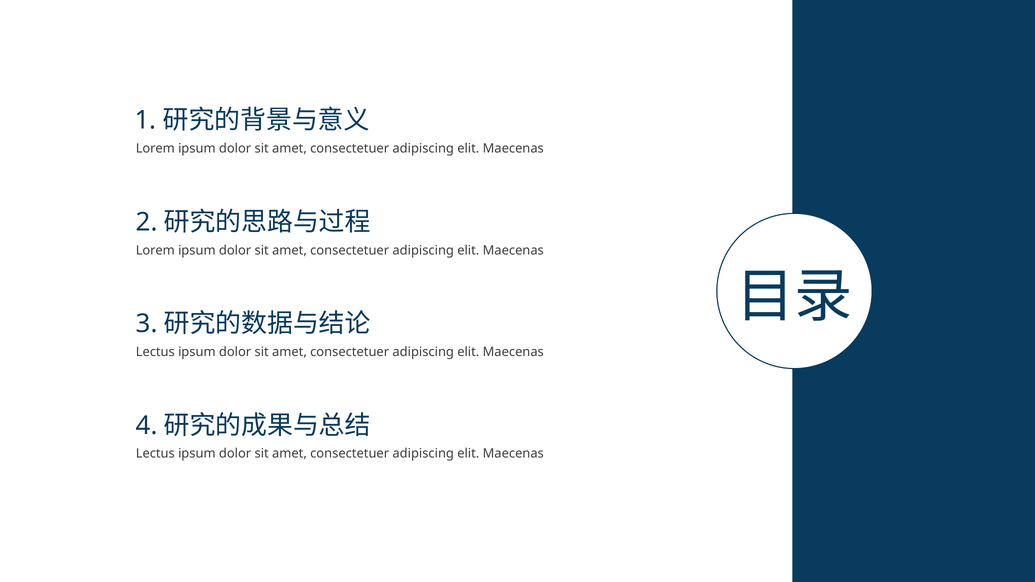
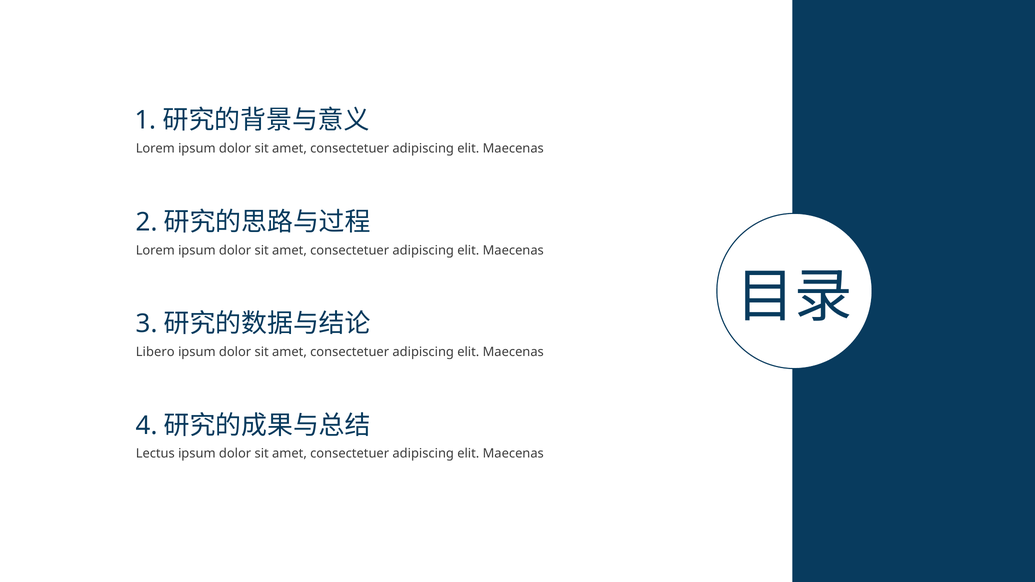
Lectus: Lectus -> Libero (155, 352)
